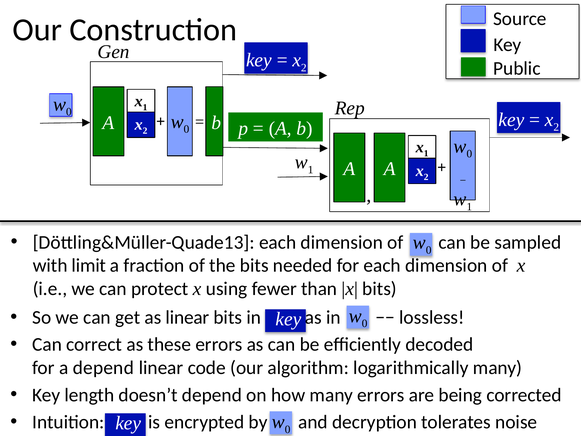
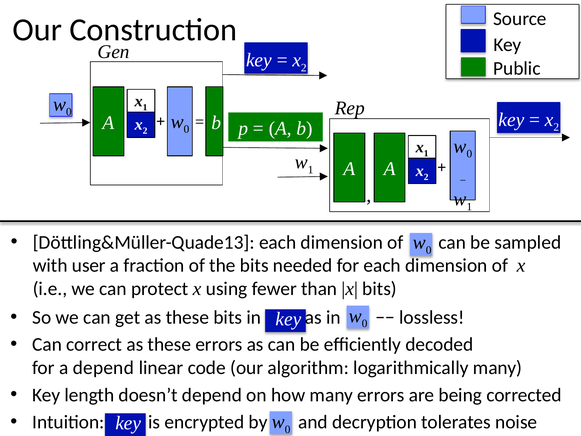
limit: limit -> user (89, 265)
get as linear: linear -> these (187, 317)
